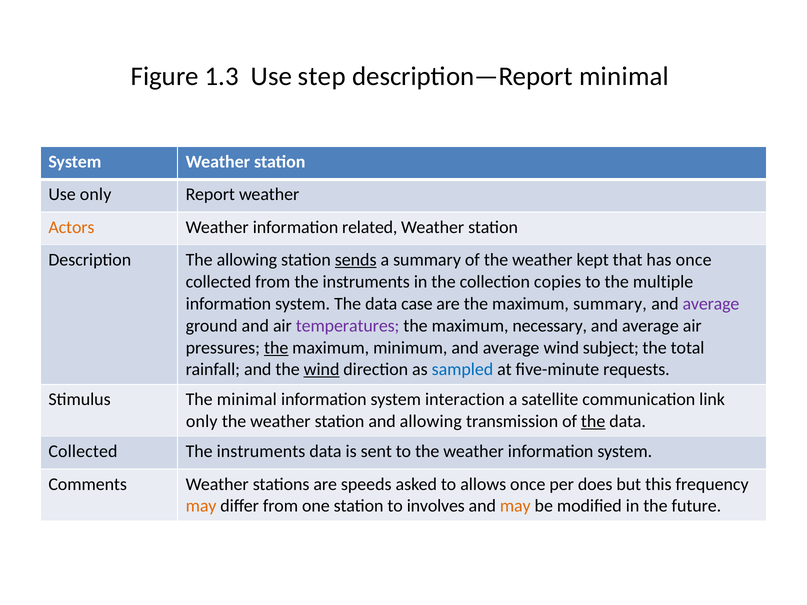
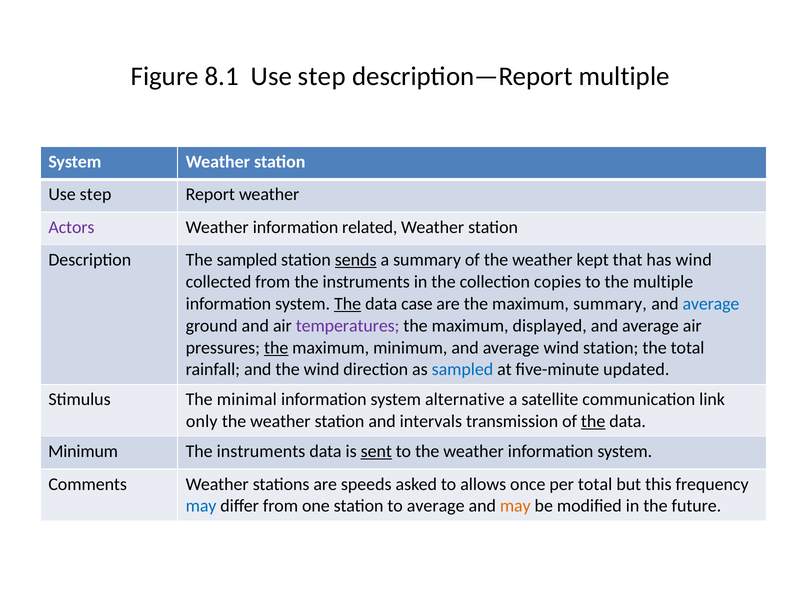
1.3: 1.3 -> 8.1 (222, 77)
description—Report minimal: minimal -> multiple (624, 77)
only: only -> step (96, 195)
Actors colour: orange -> purple (71, 227)
The allowing: allowing -> sampled (247, 260)
has once: once -> wind (694, 260)
The underline: none -> present (348, 304)
average colour: purple -> blue (711, 304)
necessary: necessary -> displayed (550, 326)
wind subject: subject -> station (611, 348)
wind underline: present -> none (322, 370)
requests: requests -> updated (636, 370)
interaction: interaction -> alternative (465, 400)
and allowing: allowing -> intervals (431, 422)
Collected: Collected -> Minimum (83, 452)
sent underline: none -> present (376, 452)
per does: does -> total (595, 484)
may colour: orange -> blue (201, 506)
to involves: involves -> average (436, 506)
